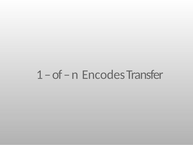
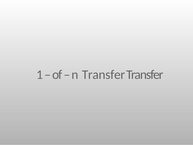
n Encodes: Encodes -> Transfer (103, 75)
